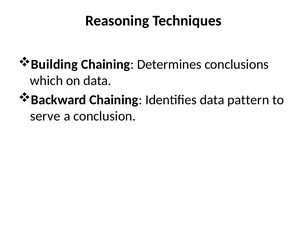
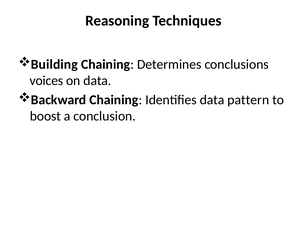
which: which -> voices (46, 81)
serve: serve -> boost (45, 116)
